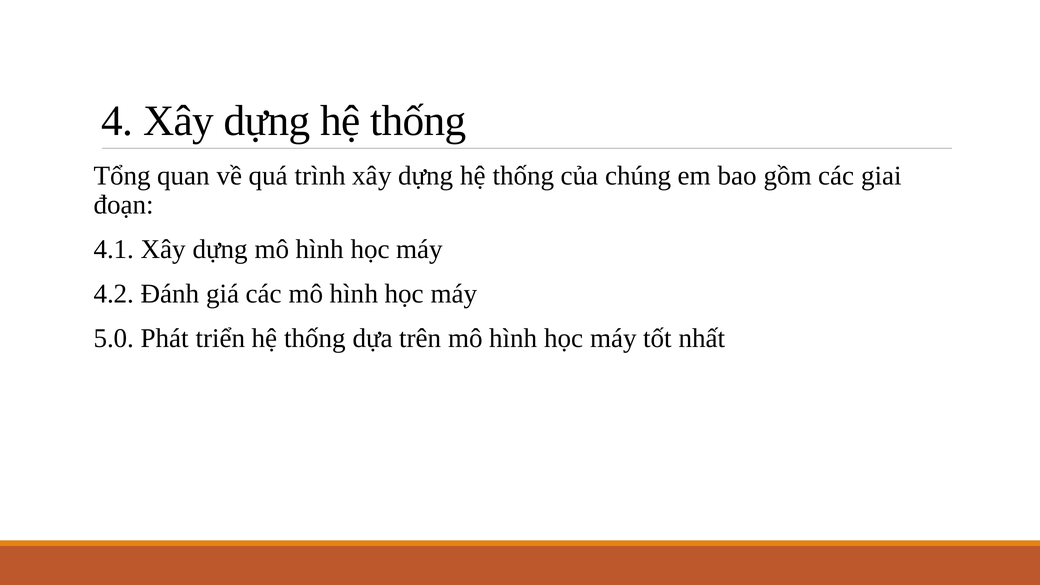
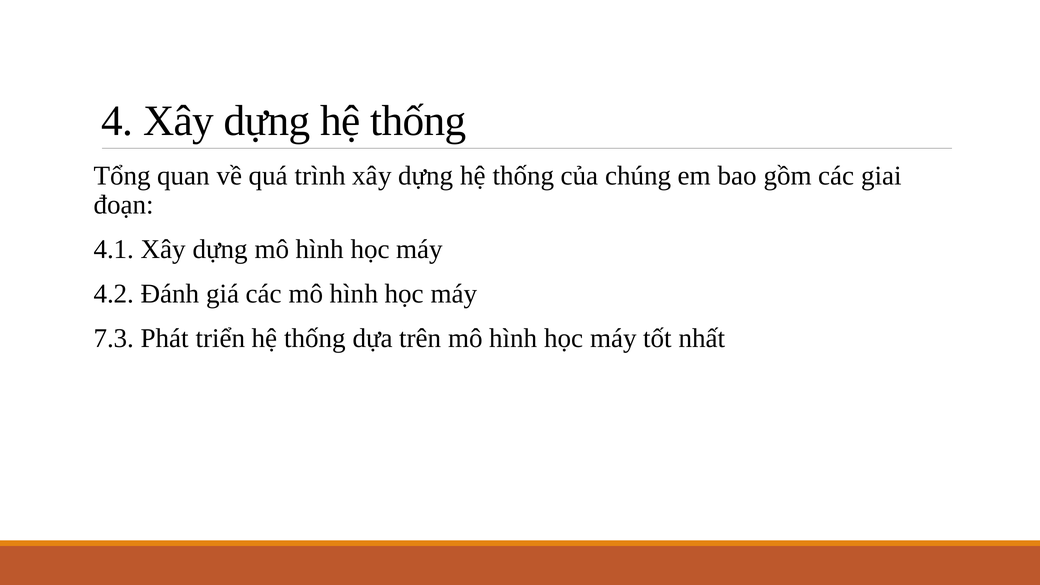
5.0: 5.0 -> 7.3 (114, 338)
